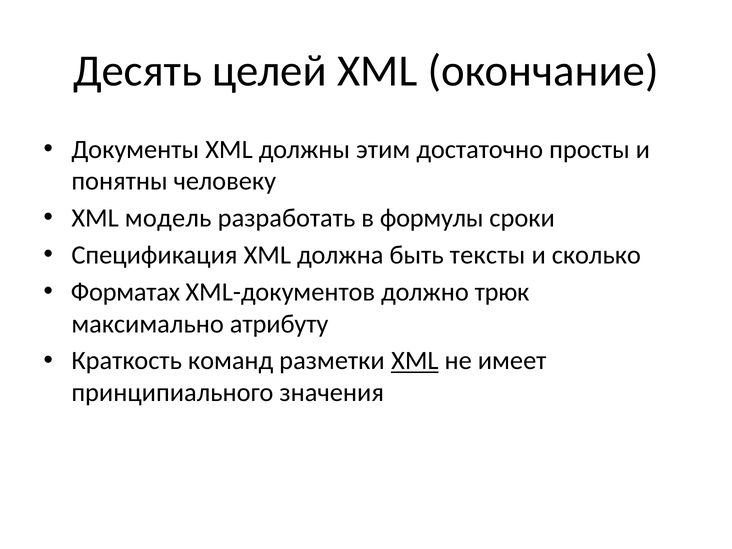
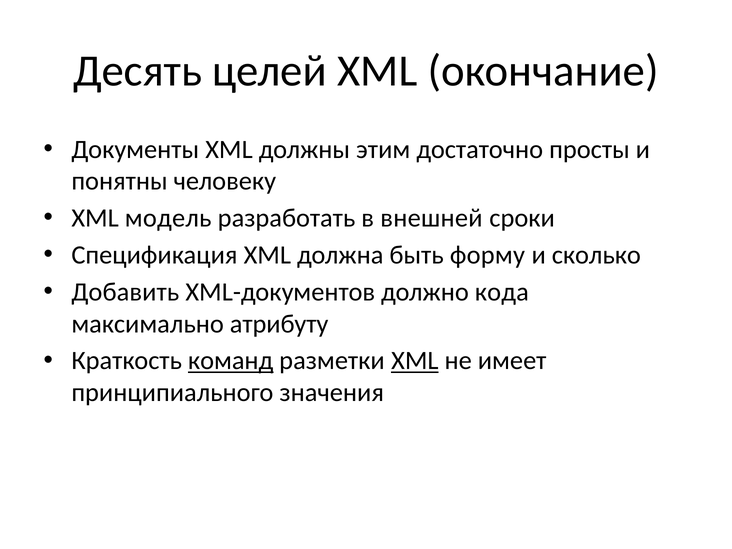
формулы: формулы -> внешней (431, 218)
тексты: тексты -> форму (487, 255)
Форматах: Форматах -> Добавить (125, 292)
трюк: трюк -> кода (502, 292)
команд underline: none -> present (231, 361)
